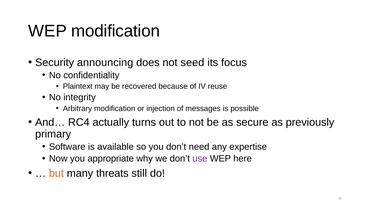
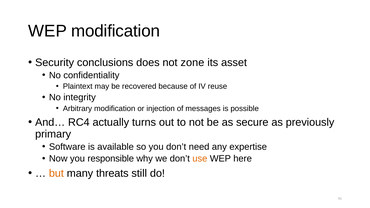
announcing: announcing -> conclusions (105, 63)
seed: seed -> zone (192, 63)
focus: focus -> asset (234, 63)
appropriate: appropriate -> responsible (111, 159)
use colour: purple -> orange (200, 159)
